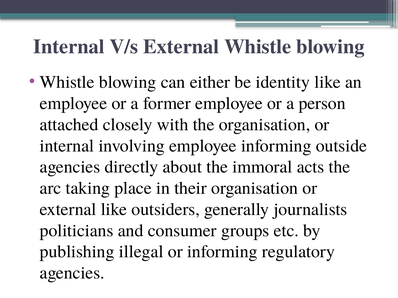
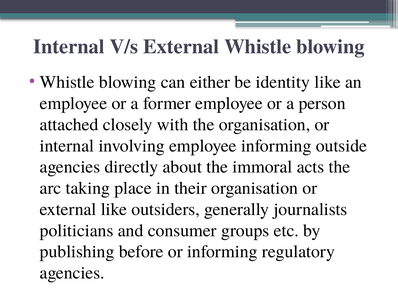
illegal: illegal -> before (141, 252)
